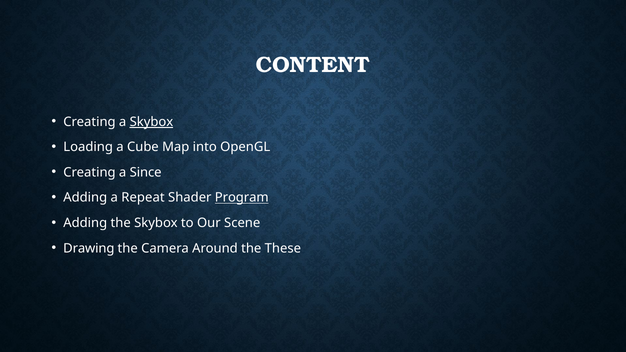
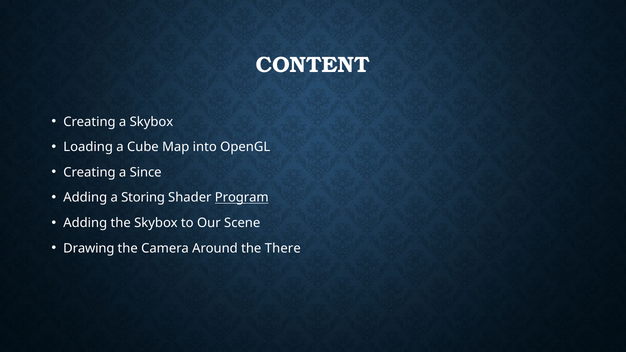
Skybox underline: present -> none (151, 122)
Repeat: Repeat -> Storing (143, 198)
These: These -> There (283, 248)
